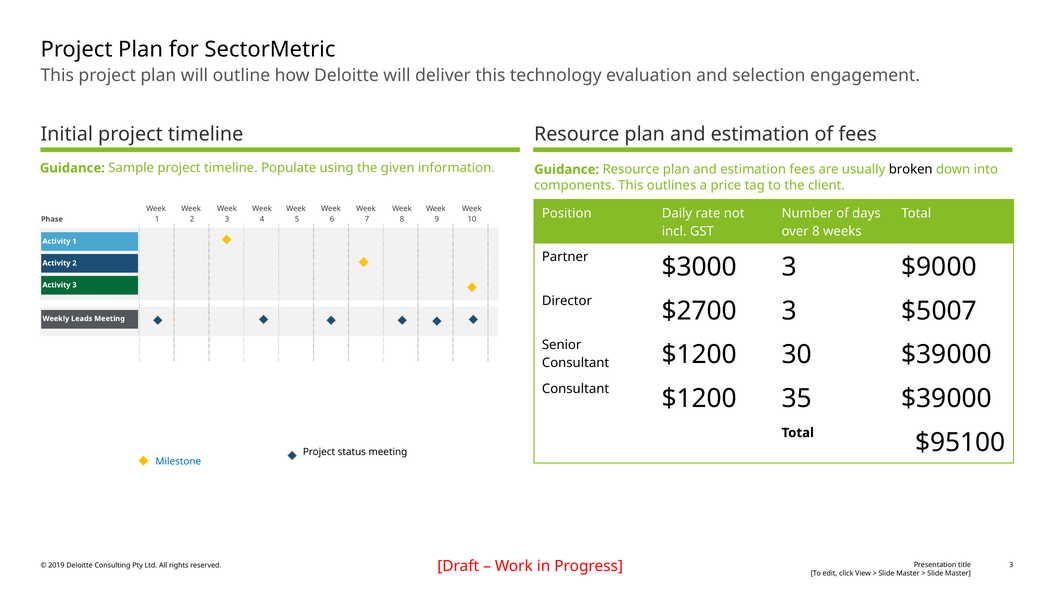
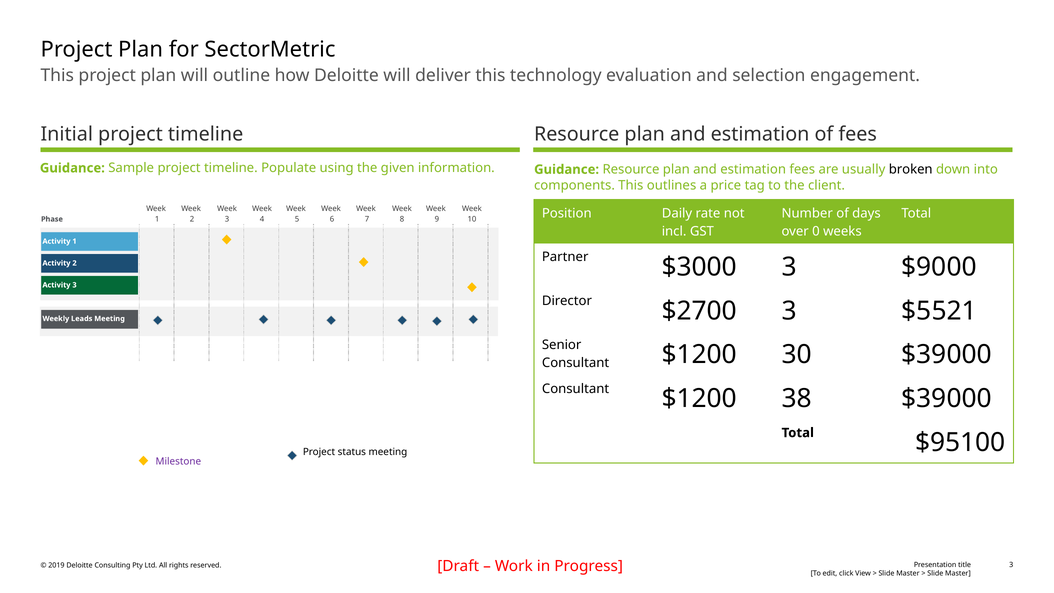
over 8: 8 -> 0 (816, 231)
$5007: $5007 -> $5521 (939, 311)
35: 35 -> 38 (797, 399)
Milestone colour: blue -> purple (178, 461)
